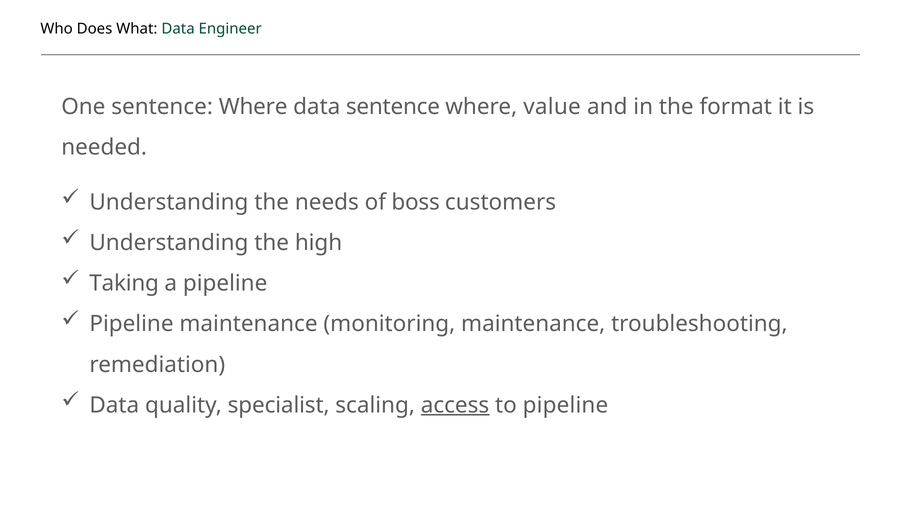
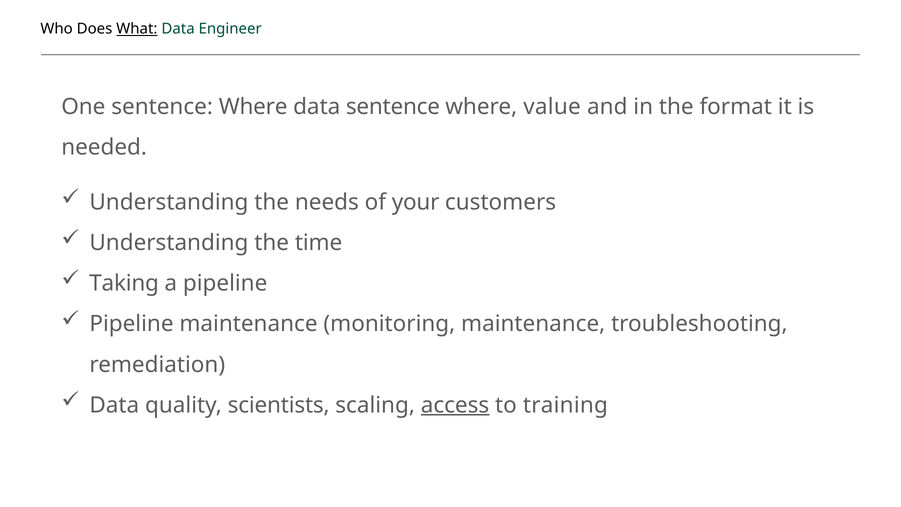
What underline: none -> present (137, 29)
boss: boss -> your (416, 202)
high: high -> time (319, 243)
specialist: specialist -> scientists (279, 405)
to pipeline: pipeline -> training (565, 405)
